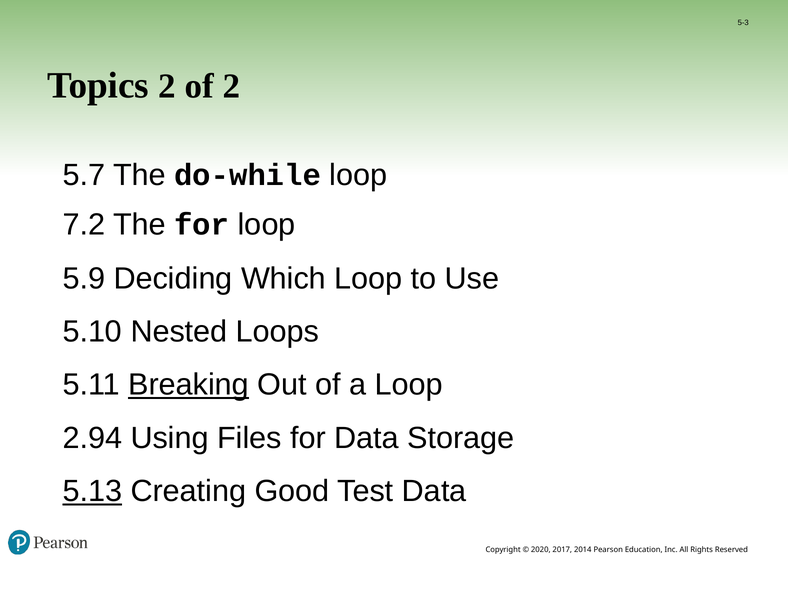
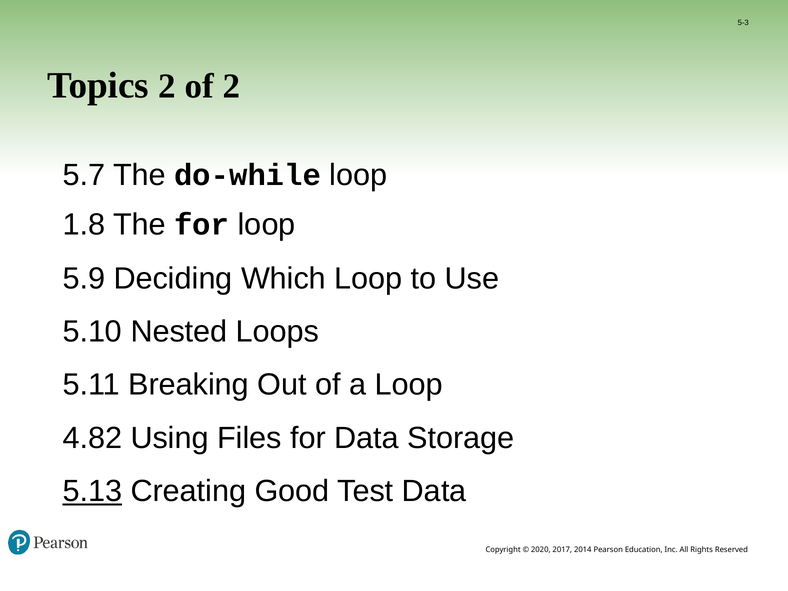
7.2: 7.2 -> 1.8 (84, 225)
Breaking underline: present -> none (189, 385)
2.94: 2.94 -> 4.82 (92, 438)
